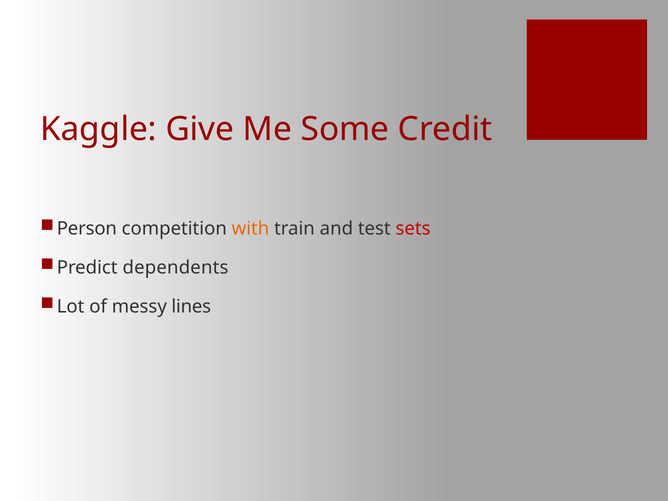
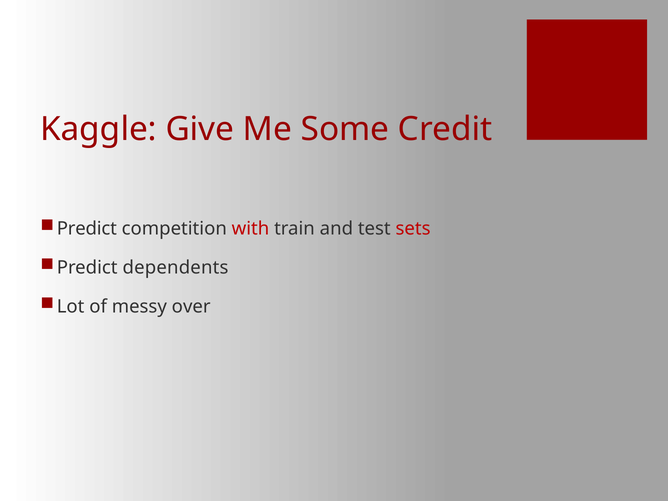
Person: Person -> Predict (87, 229)
with colour: orange -> red (250, 229)
lines: lines -> over (191, 307)
